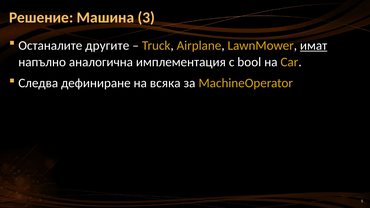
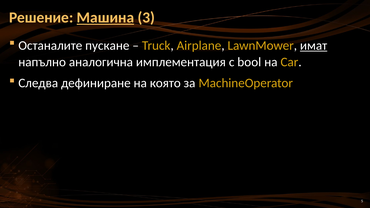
Машина underline: none -> present (105, 18)
другите: другите -> пускане (107, 46)
всяка: всяка -> която (165, 83)
